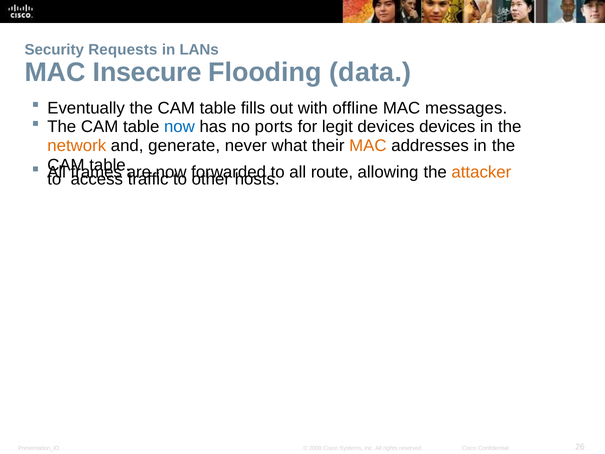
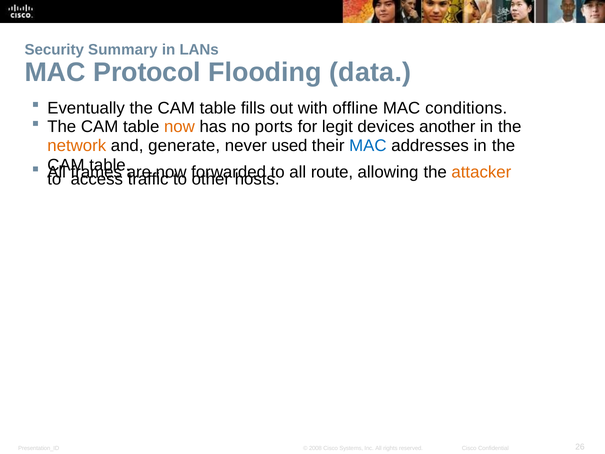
Requests: Requests -> Summary (123, 50)
Insecure: Insecure -> Protocol (147, 72)
messages: messages -> conditions (466, 108)
now colour: blue -> orange (179, 127)
devices devices: devices -> another (447, 127)
what: what -> used (289, 146)
MAC colour: orange -> blue (368, 146)
